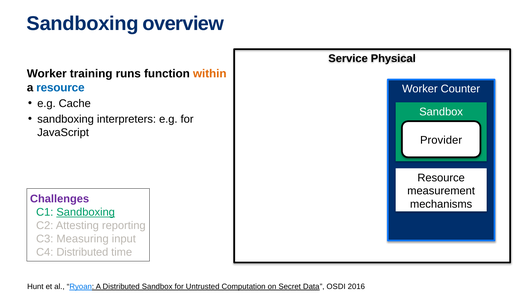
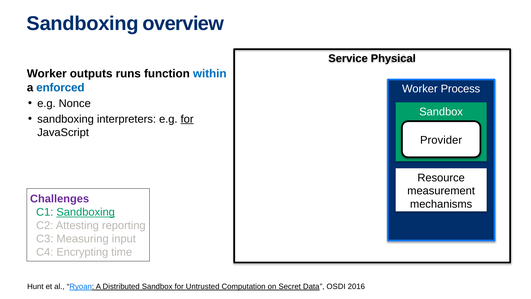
training: training -> outputs (91, 74)
within colour: orange -> blue (210, 74)
a resource: resource -> enforced (60, 88)
Counter: Counter -> Process (460, 89)
Cache: Cache -> Nonce (75, 103)
for underline: none -> present (187, 119)
C4 Distributed: Distributed -> Encrypting (82, 252)
